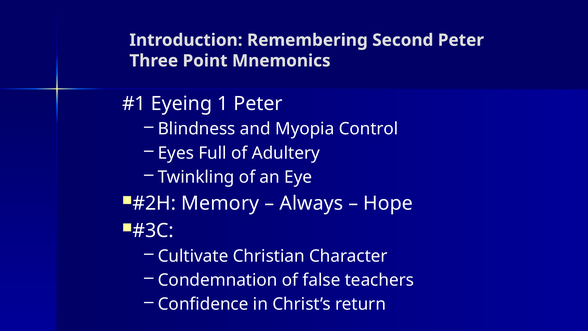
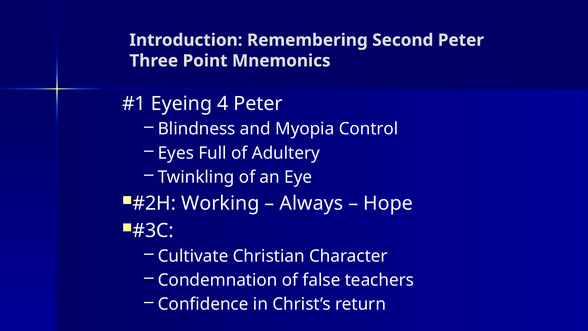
1: 1 -> 4 (223, 104)
Memory: Memory -> Working (220, 203)
